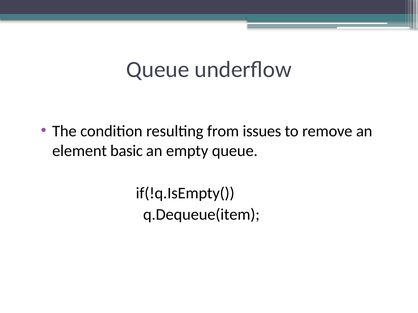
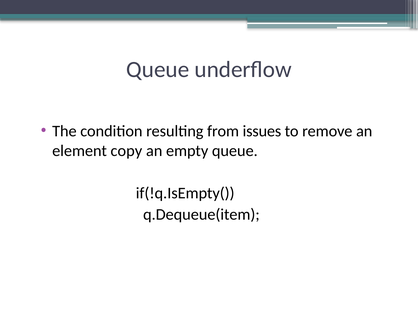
basic: basic -> copy (126, 151)
